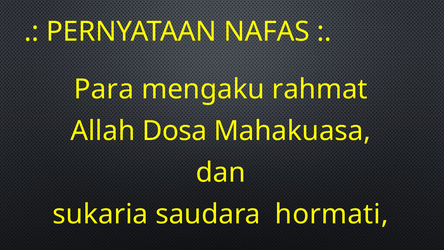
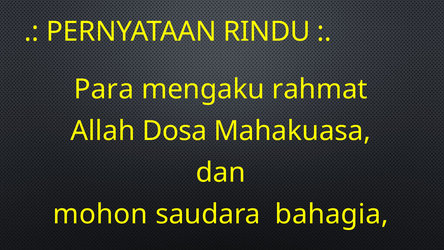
NAFAS: NAFAS -> RINDU (267, 31)
sukaria: sukaria -> mohon (100, 214)
hormati: hormati -> bahagia (332, 214)
